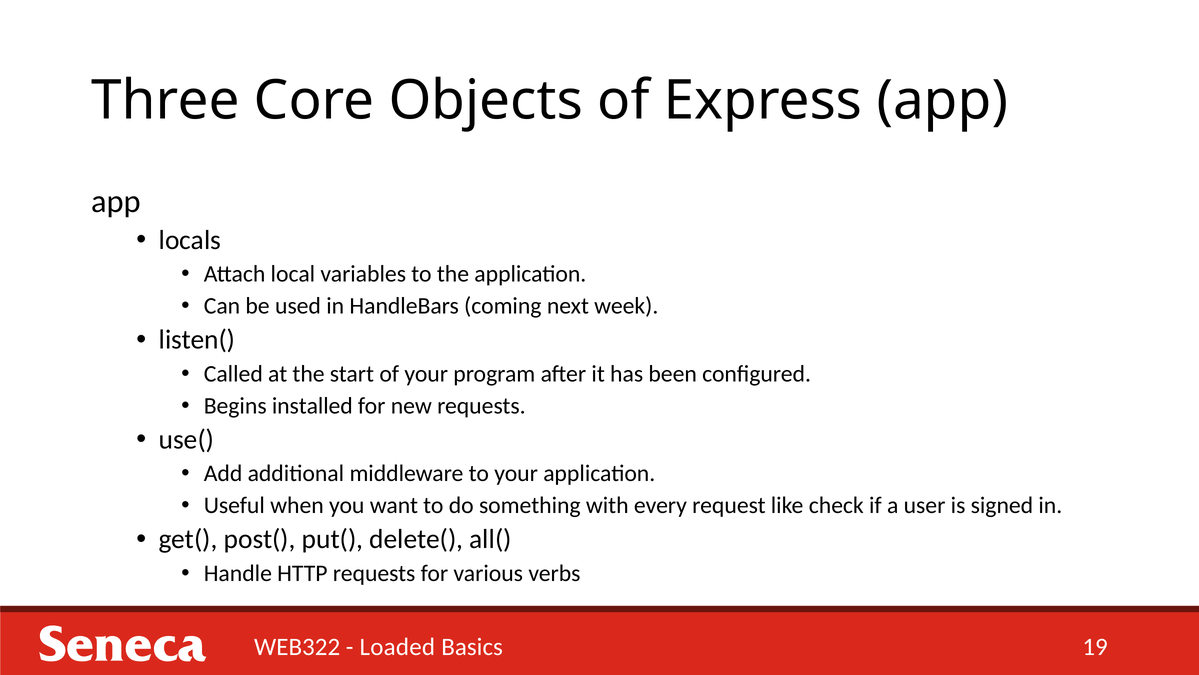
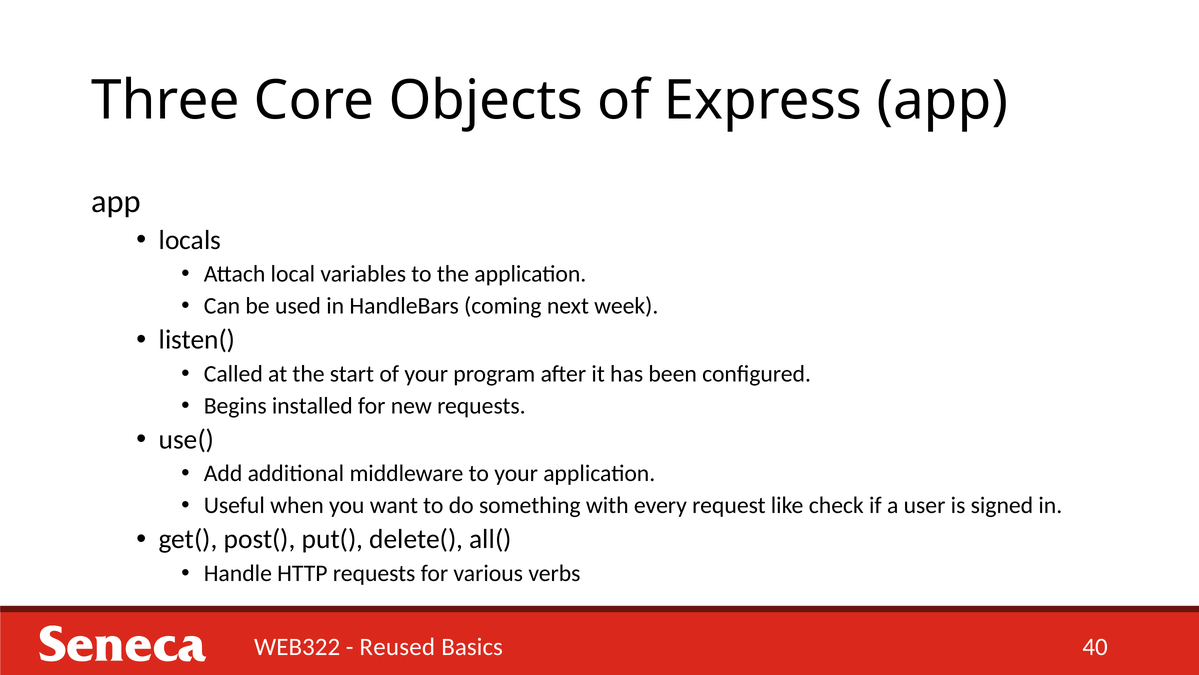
Loaded: Loaded -> Reused (397, 646)
19: 19 -> 40 (1095, 646)
